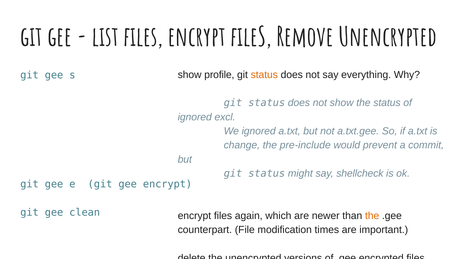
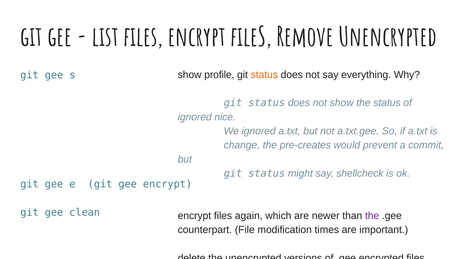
excl: excl -> nice (225, 117)
pre-include: pre-include -> pre-creates (305, 145)
the colour: orange -> purple (372, 216)
